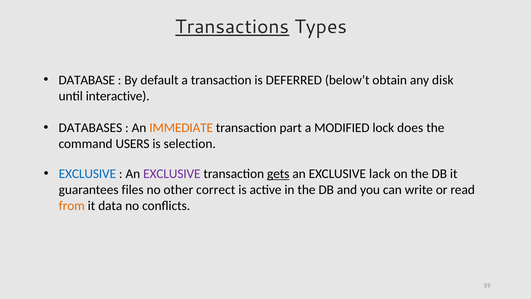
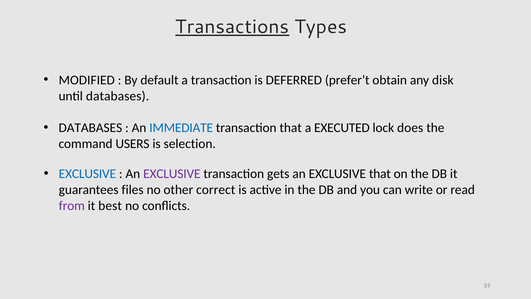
DATABASE: DATABASE -> MODIFIED (87, 80)
below’t: below’t -> prefer’t (347, 80)
until interactive: interactive -> databases (118, 96)
IMMEDIATE colour: orange -> blue (181, 128)
transaction part: part -> that (291, 128)
MODIFIED: MODIFIED -> EXECUTED (342, 128)
gets underline: present -> none (278, 174)
EXCLUSIVE lack: lack -> that (380, 174)
from colour: orange -> purple (72, 206)
data: data -> best (110, 206)
